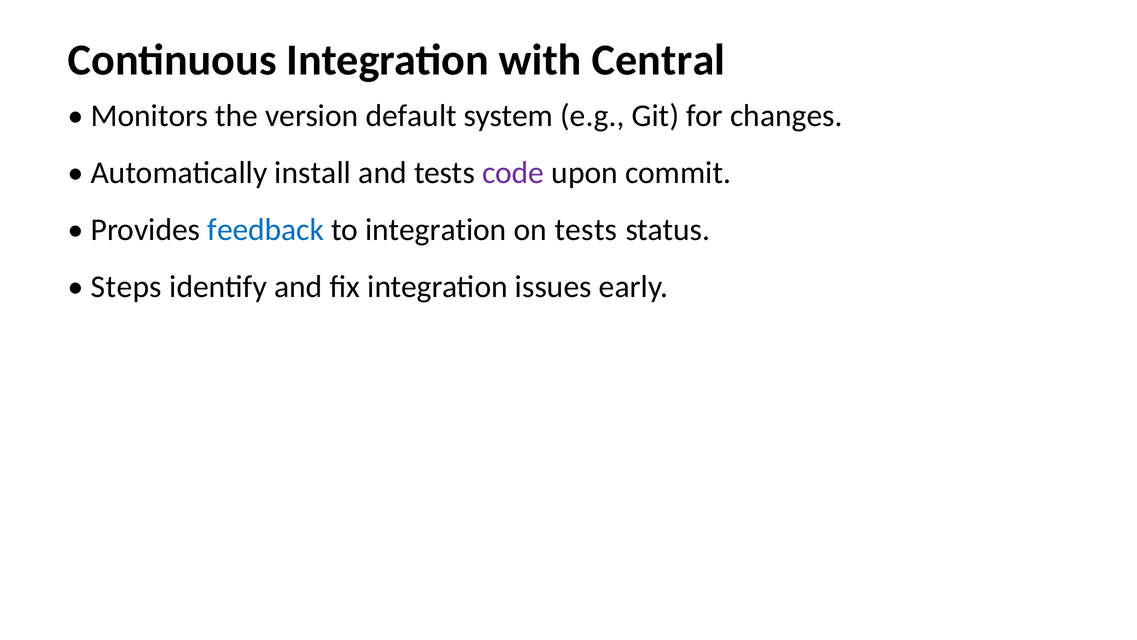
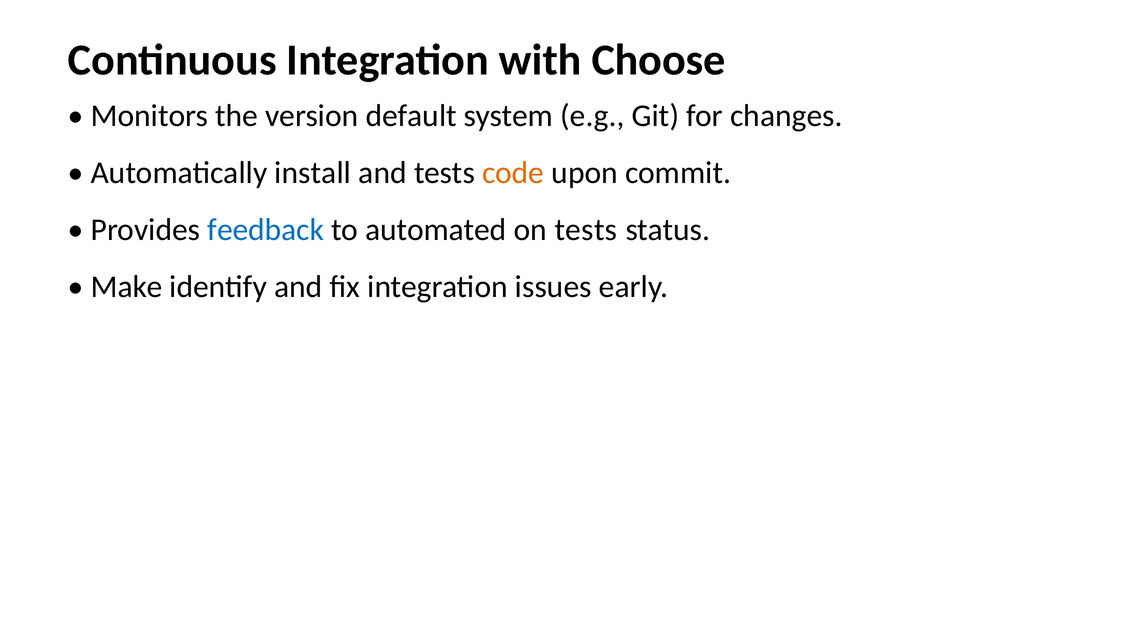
Central: Central -> Choose (659, 60)
code colour: purple -> orange (513, 173)
to integration: integration -> automated (436, 230)
Steps: Steps -> Make (127, 286)
